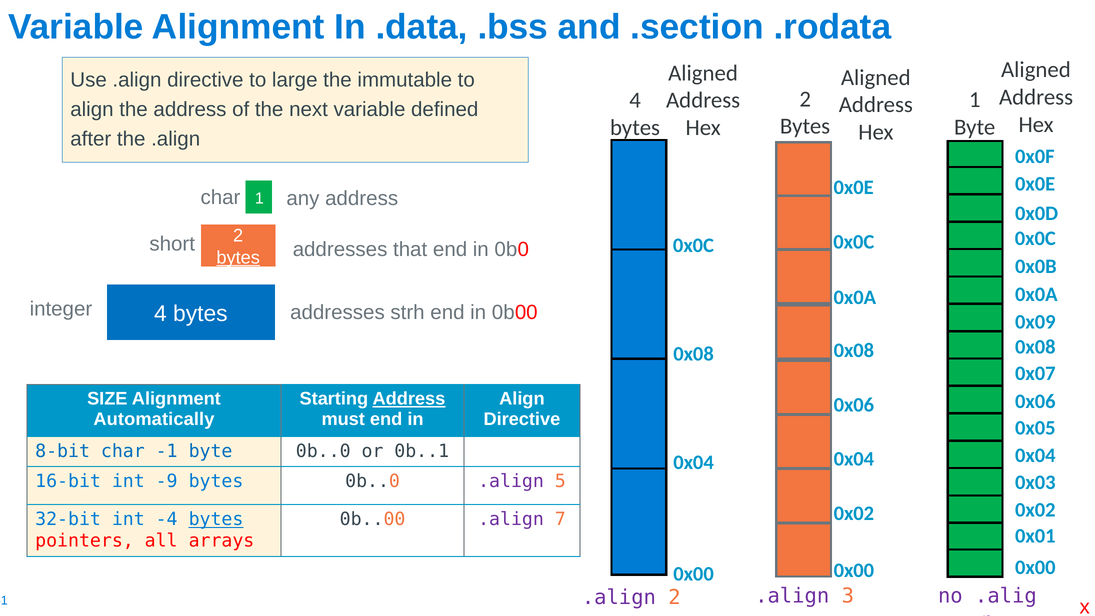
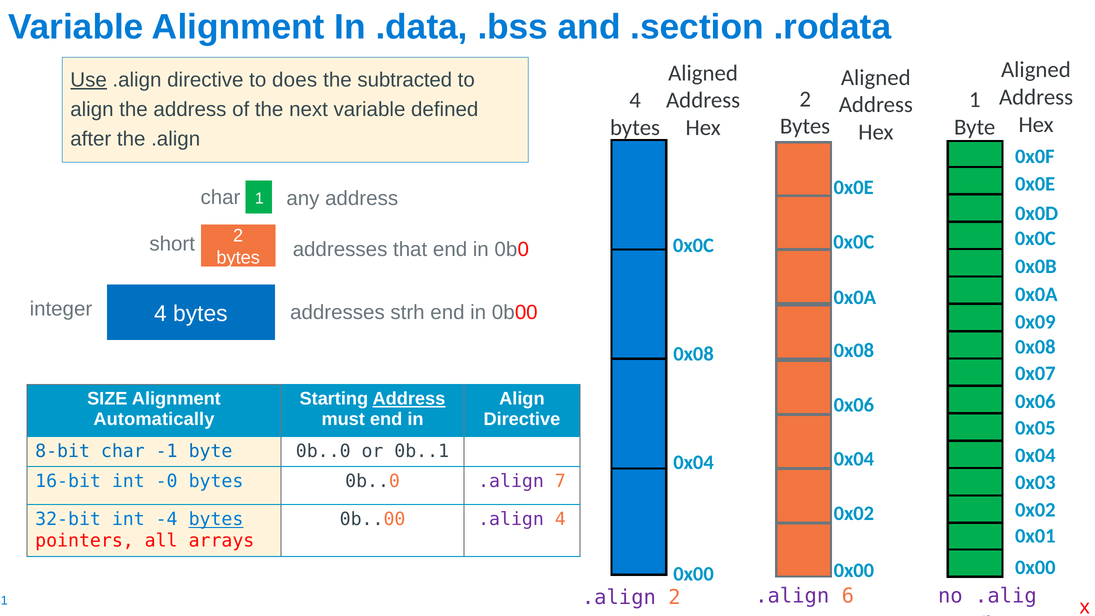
Use underline: none -> present (89, 80)
large: large -> does (295, 80)
immutable: immutable -> subtracted (405, 80)
bytes underline: present -> none (238, 258)
-9: -9 -> -0 (167, 481)
5: 5 -> 7 (560, 481)
.align 7: 7 -> 4 (560, 519)
3: 3 -> 6 (848, 596)
